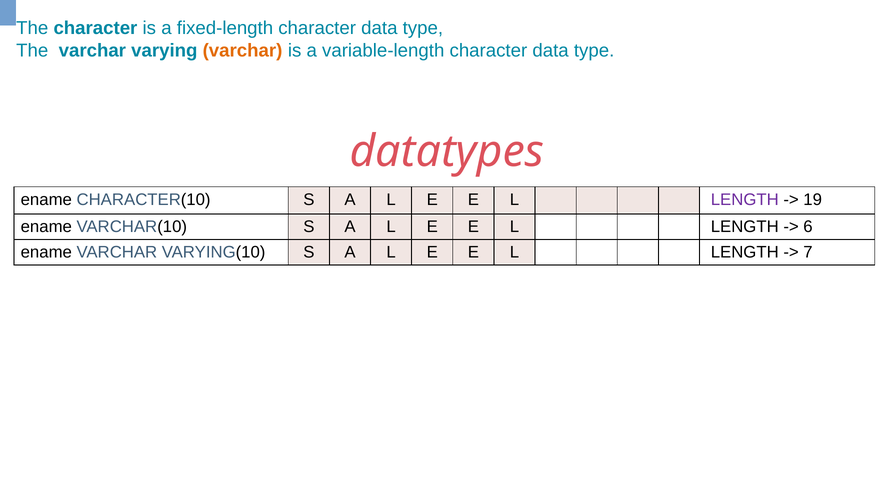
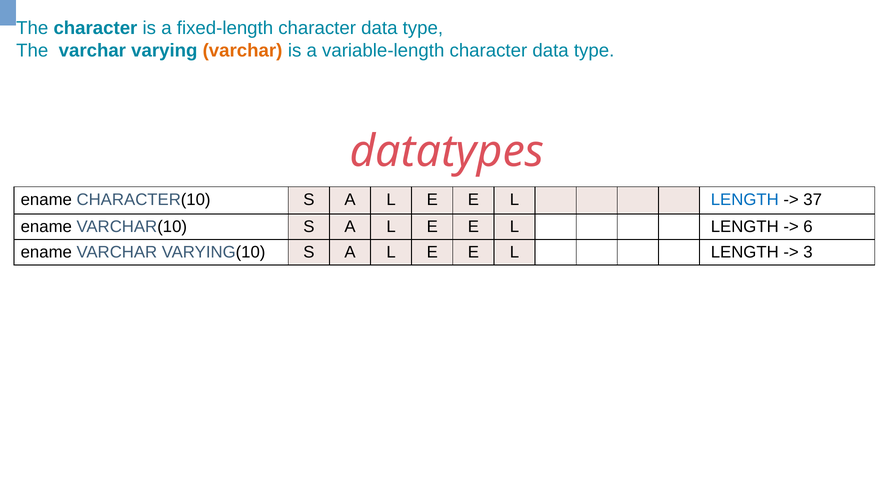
LENGTH colour: purple -> blue (745, 200)
19: 19 -> 37 (813, 200)
7: 7 -> 3 (808, 252)
